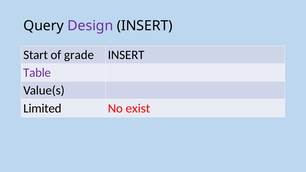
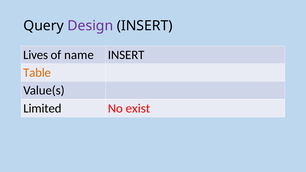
Start: Start -> Lives (36, 55)
grade: grade -> name (79, 55)
Table colour: purple -> orange (37, 73)
